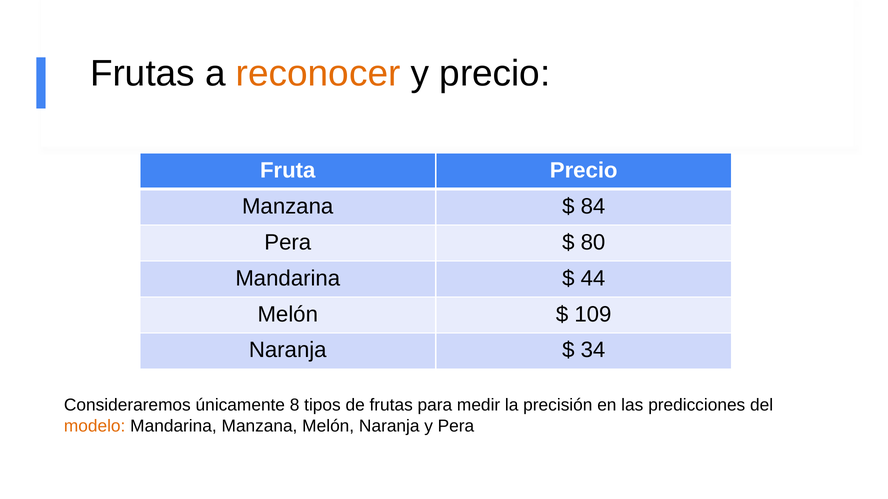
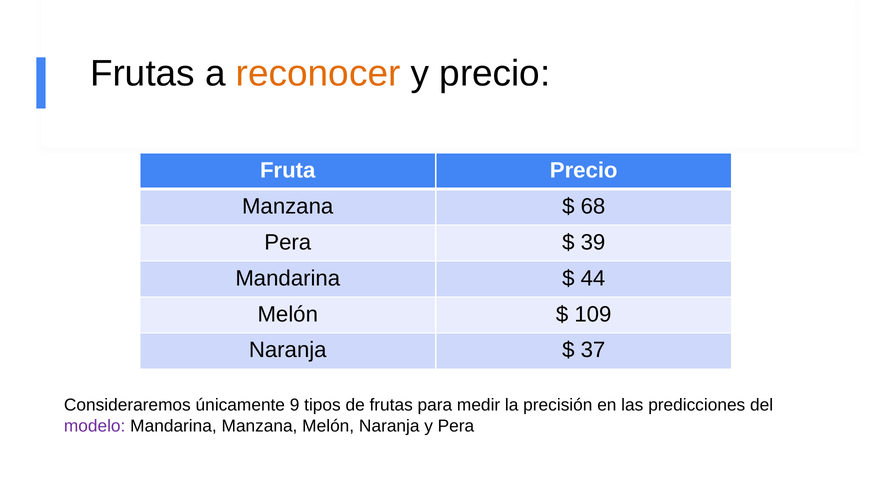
84: 84 -> 68 (593, 206)
80: 80 -> 39 (593, 243)
34: 34 -> 37 (593, 351)
8: 8 -> 9 (295, 406)
modelo colour: orange -> purple (95, 426)
